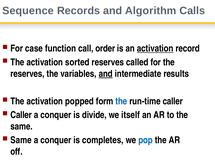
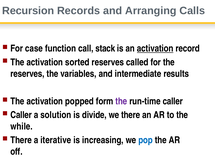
Sequence: Sequence -> Recursion (28, 11)
Algorithm: Algorithm -> Arranging (151, 11)
order: order -> stack (105, 49)
and underline: present -> none (106, 74)
the colour: blue -> purple (121, 101)
conquer: conquer -> solution (56, 115)
we itself: itself -> there (131, 115)
same: same -> while (21, 127)
Same: Same -> There (21, 140)
conquer: conquer -> iterative (56, 140)
completes: completes -> increasing (103, 140)
